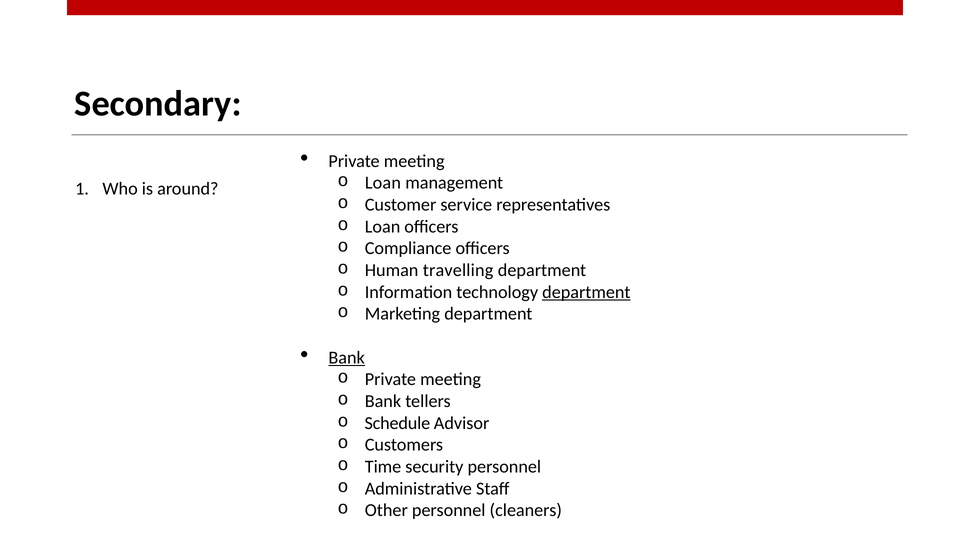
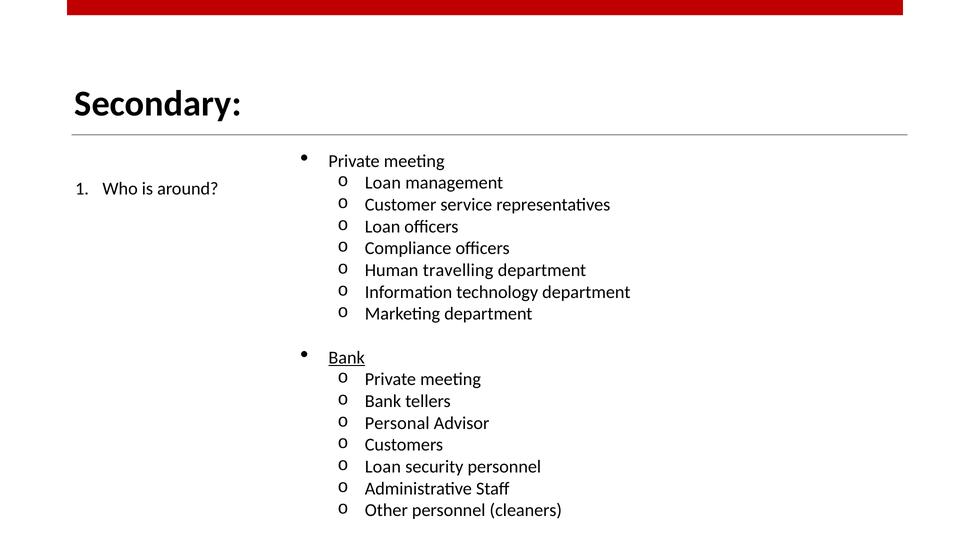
department underline: present -> none (586, 292)
Schedule: Schedule -> Personal (397, 423)
Time: Time -> Loan (383, 466)
